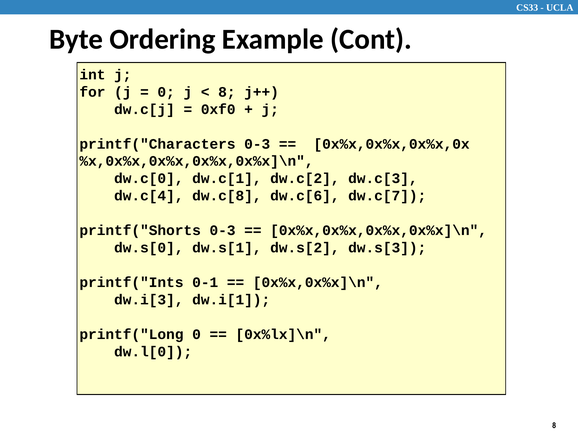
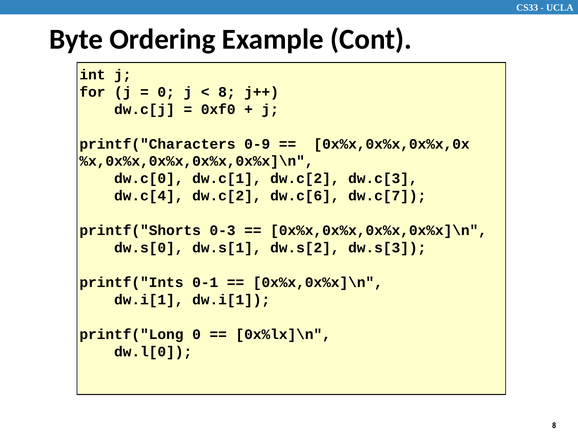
printf("Characters 0-3: 0-3 -> 0-9 (257, 144)
dw.c[4 dw.c[8: dw.c[8 -> dw.c[2 (227, 196)
dw.i[3: dw.i[3 -> dw.i[1 (149, 300)
